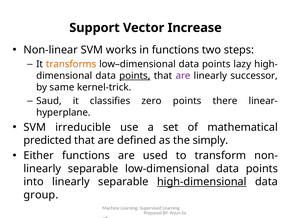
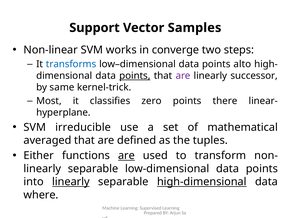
Increase: Increase -> Samples (195, 28)
in functions: functions -> converge (175, 50)
transforms colour: orange -> blue (71, 64)
lazy: lazy -> alto (242, 64)
Saud: Saud -> Most (49, 101)
predicted: predicted -> averaged (47, 140)
simply: simply -> tuples (210, 140)
are underline: none -> present (126, 156)
linearly underline: none -> present (71, 182)
group: group -> where (41, 195)
